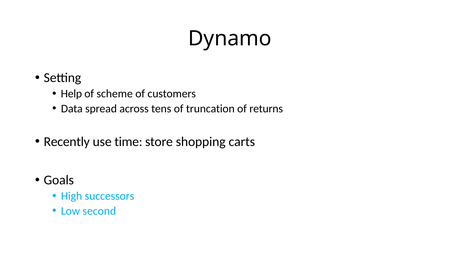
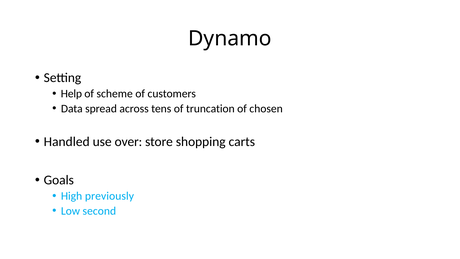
returns: returns -> chosen (266, 108)
Recently: Recently -> Handled (67, 141)
time: time -> over (128, 141)
successors: successors -> previously (109, 196)
